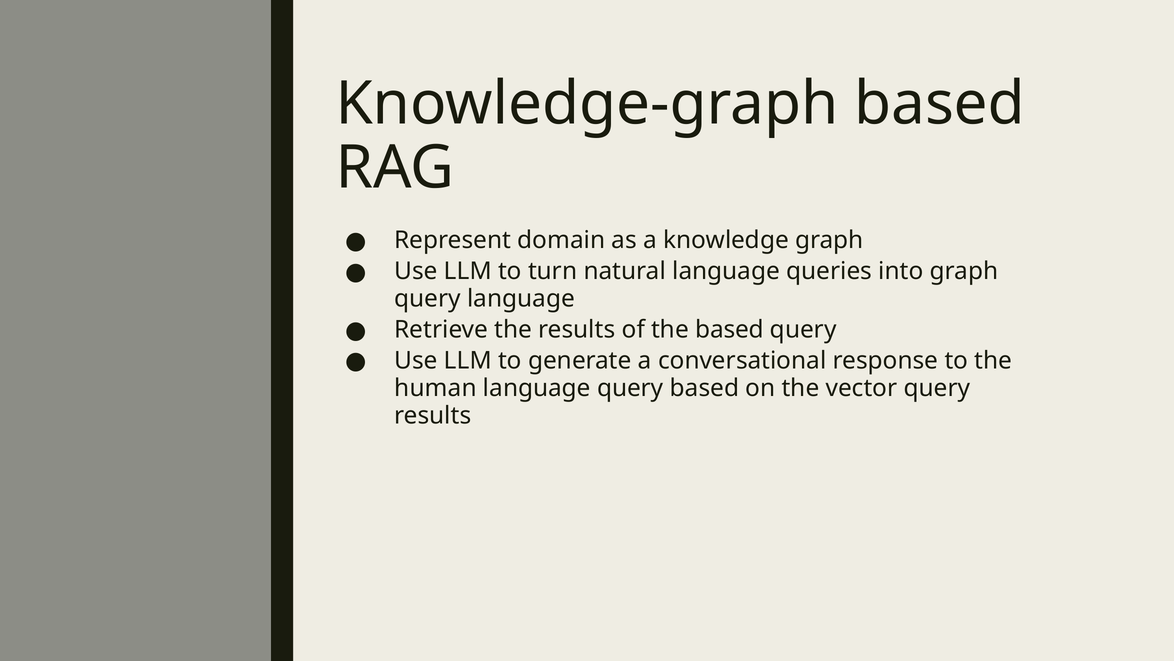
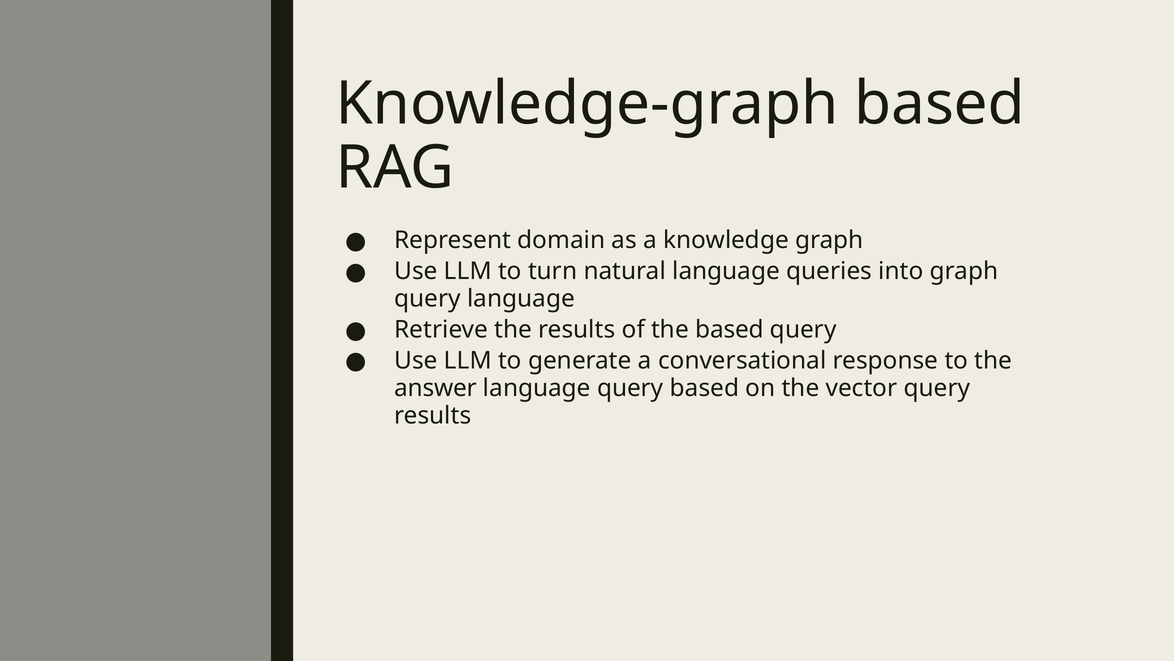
human: human -> answer (436, 388)
